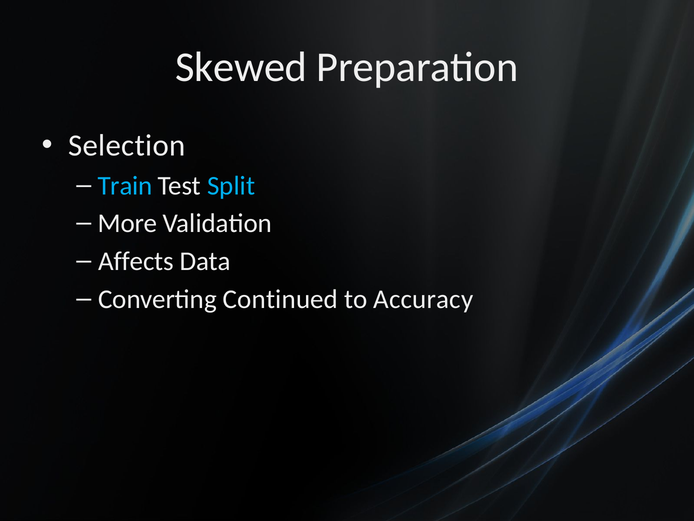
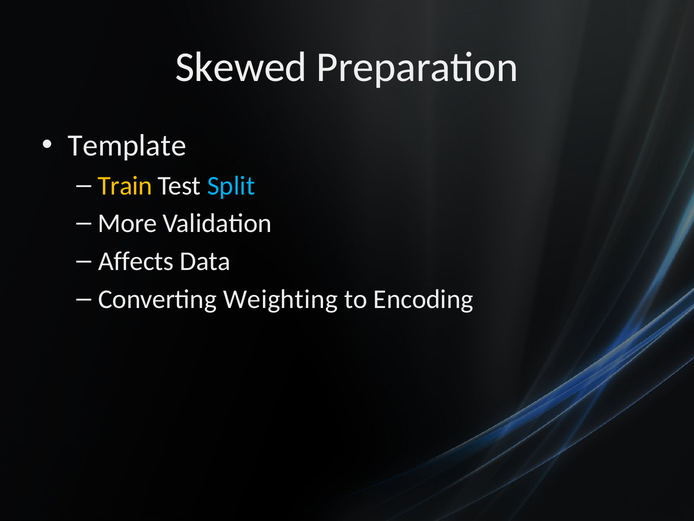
Selection: Selection -> Template (127, 146)
Train colour: light blue -> yellow (125, 185)
Continued: Continued -> Weighting (280, 299)
Accuracy: Accuracy -> Encoding (423, 299)
